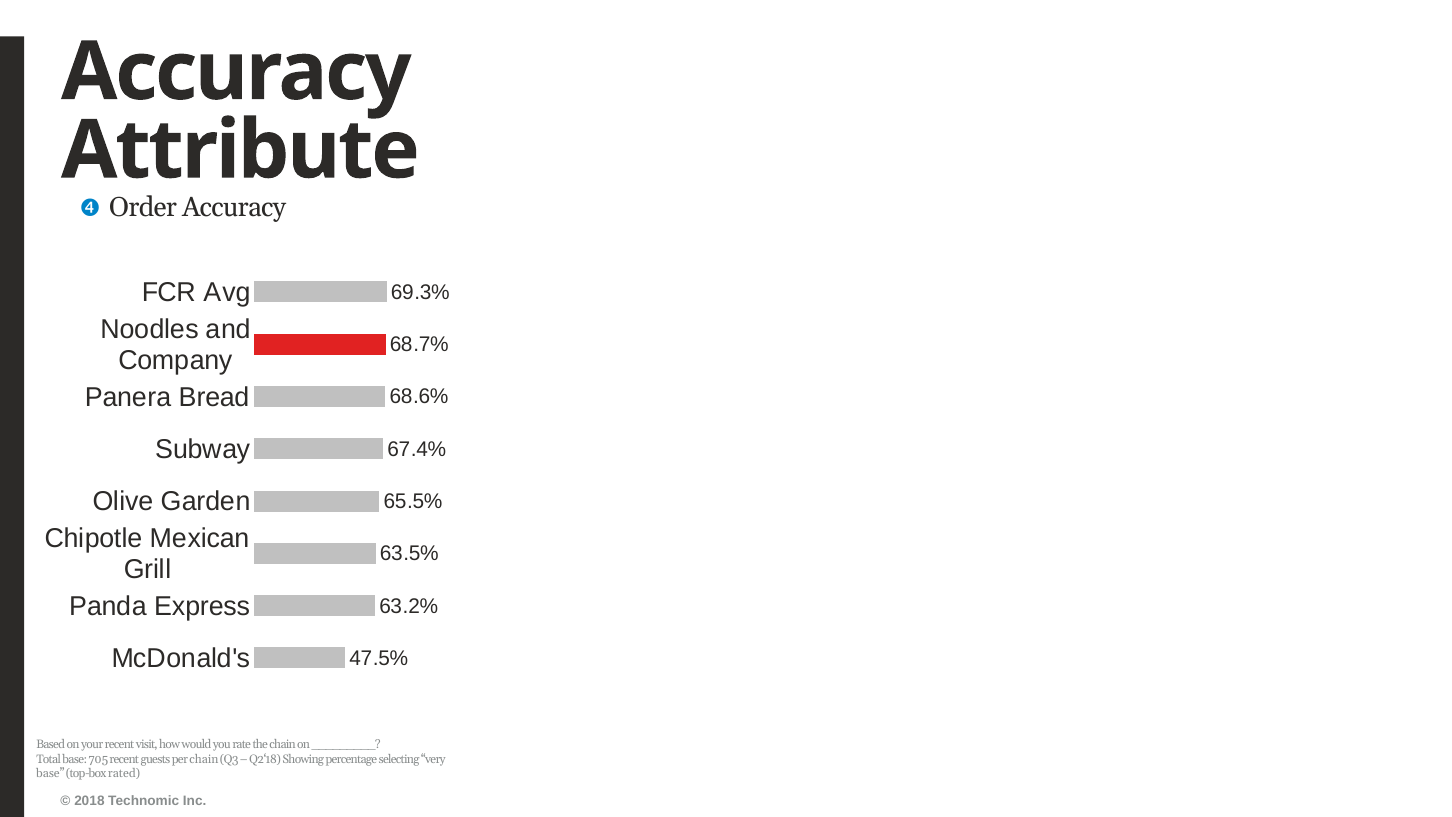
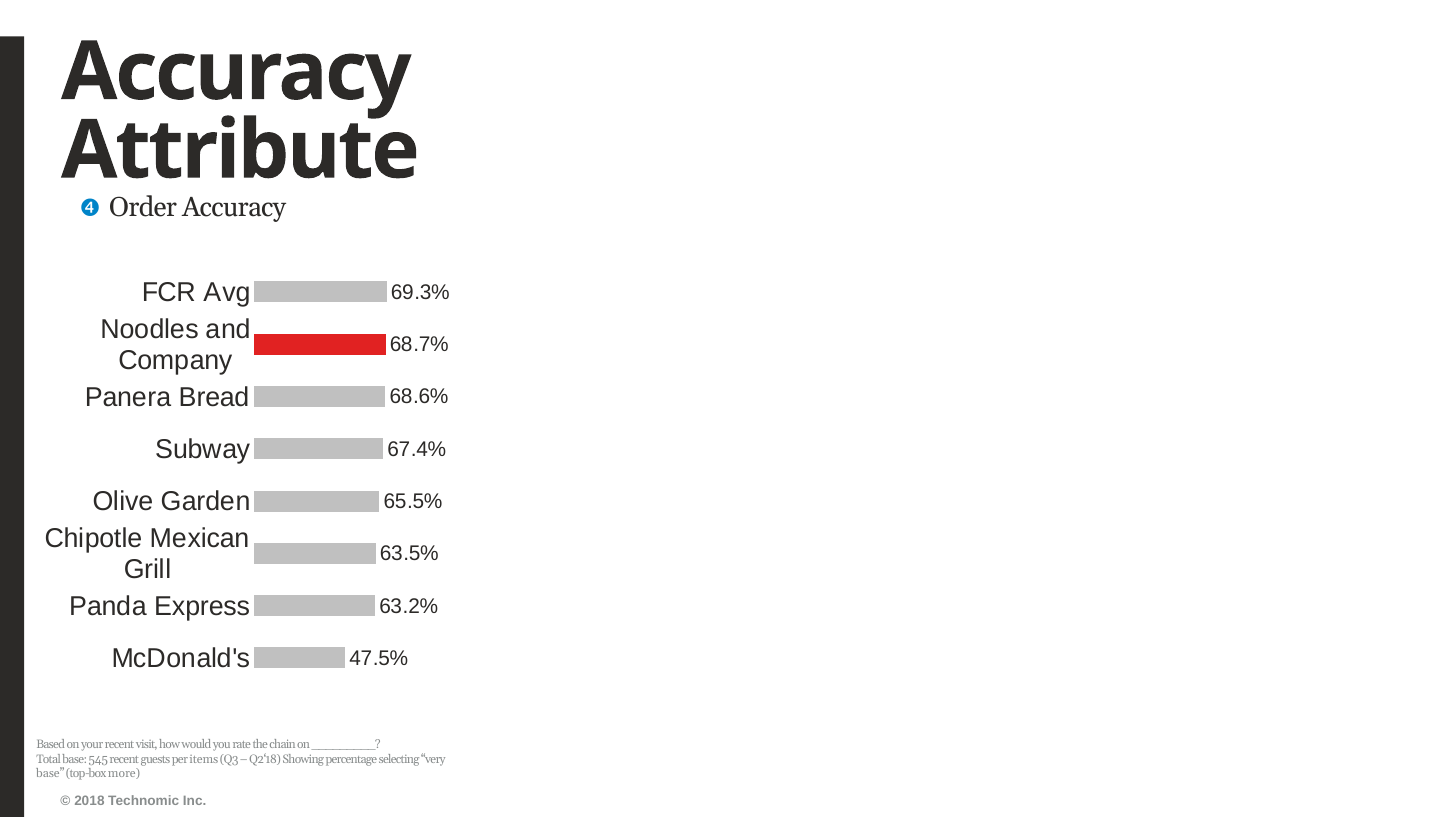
705: 705 -> 545 (98, 759)
per chain: chain -> items (204, 759)
rated: rated -> more (124, 773)
